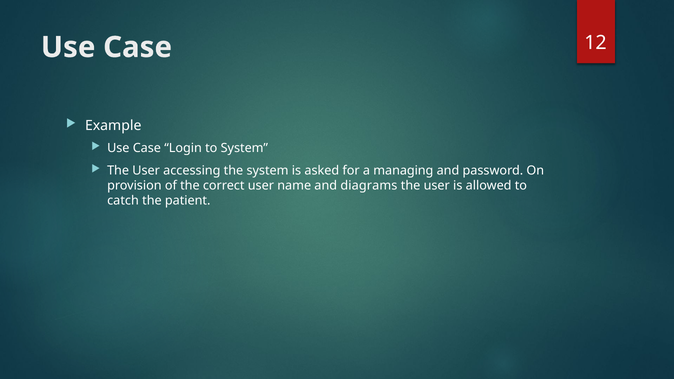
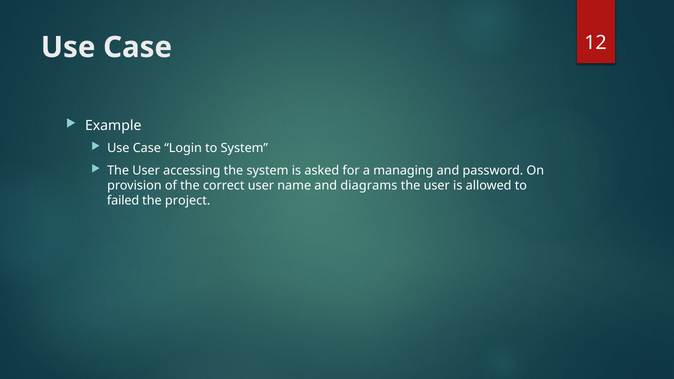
catch: catch -> failed (123, 201)
patient: patient -> project (188, 201)
